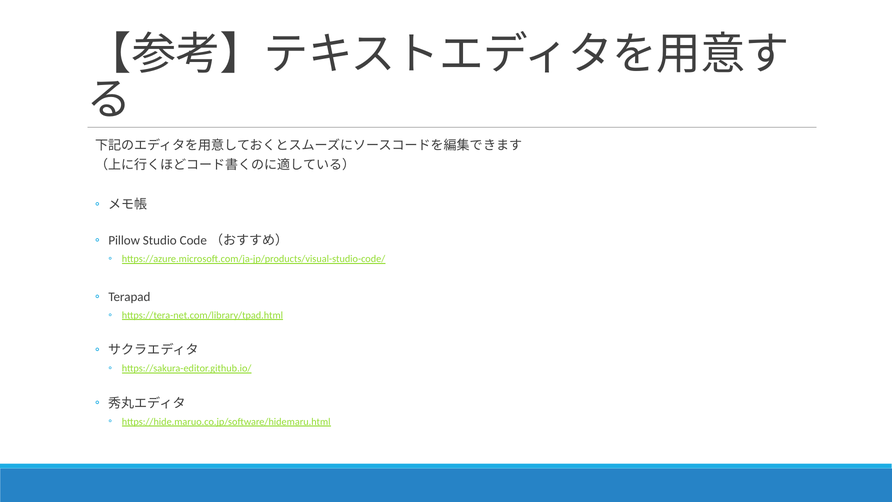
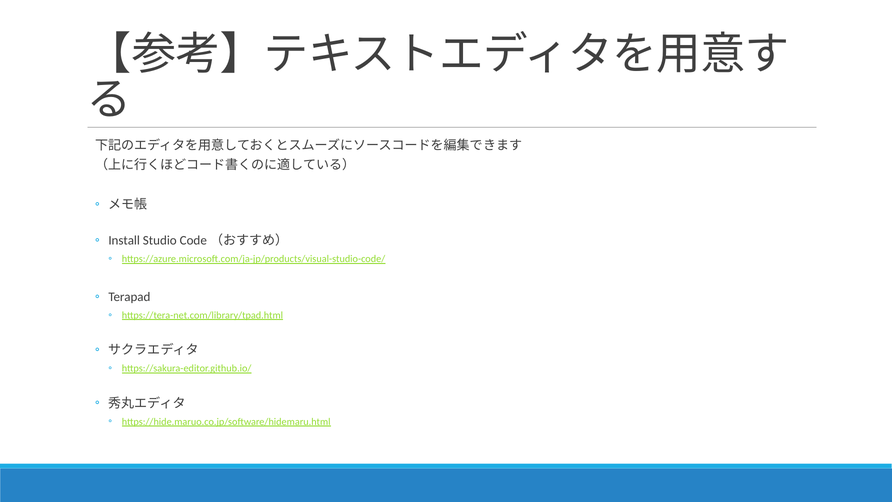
Pillow: Pillow -> Install (124, 241)
